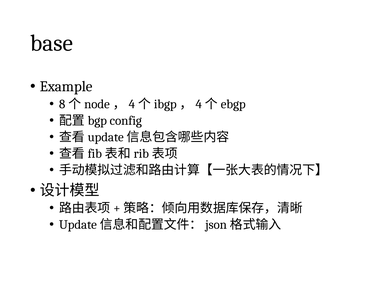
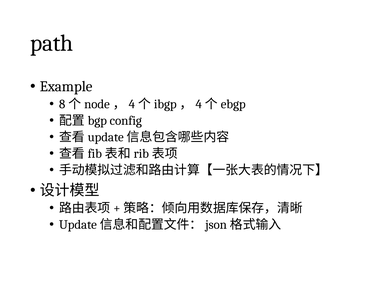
base: base -> path (52, 43)
